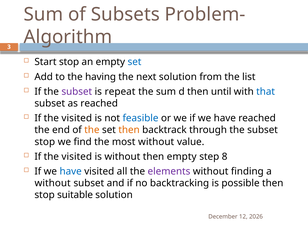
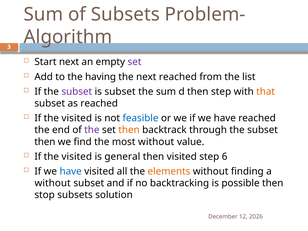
Start stop: stop -> next (69, 62)
set colour: blue -> purple (135, 62)
next solution: solution -> reached (178, 77)
is repeat: repeat -> subset (120, 92)
then until: until -> step (221, 92)
that colour: blue -> orange (266, 92)
the colour: orange -> purple (92, 130)
stop: stop -> then (45, 142)
is without: without -> general (122, 157)
then empty: empty -> visited (182, 157)
8: 8 -> 6 (225, 157)
elements colour: purple -> orange (169, 171)
stop suitable: suitable -> subsets (75, 195)
